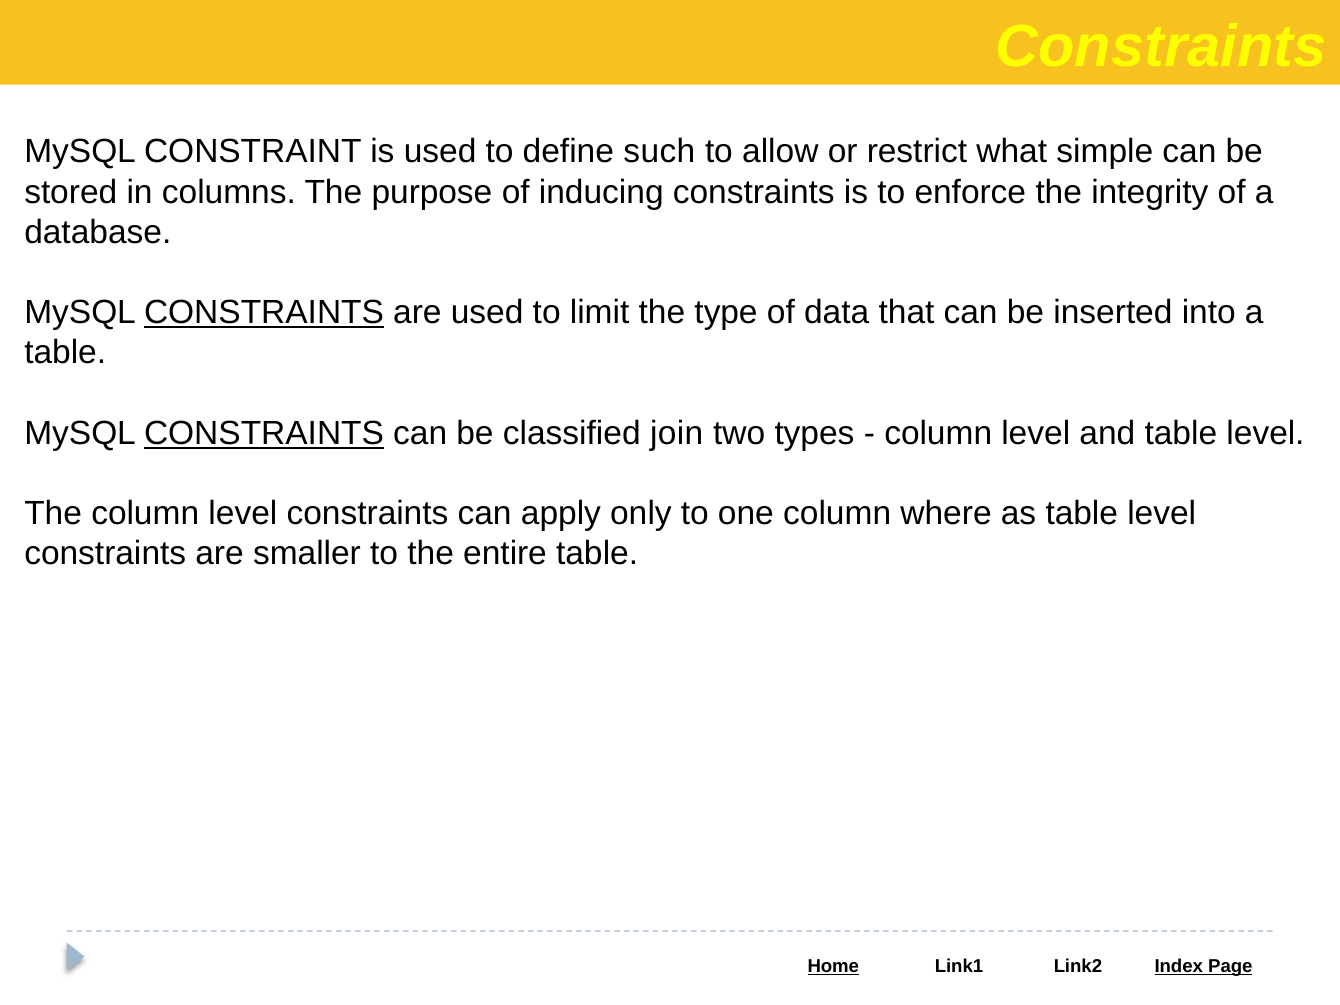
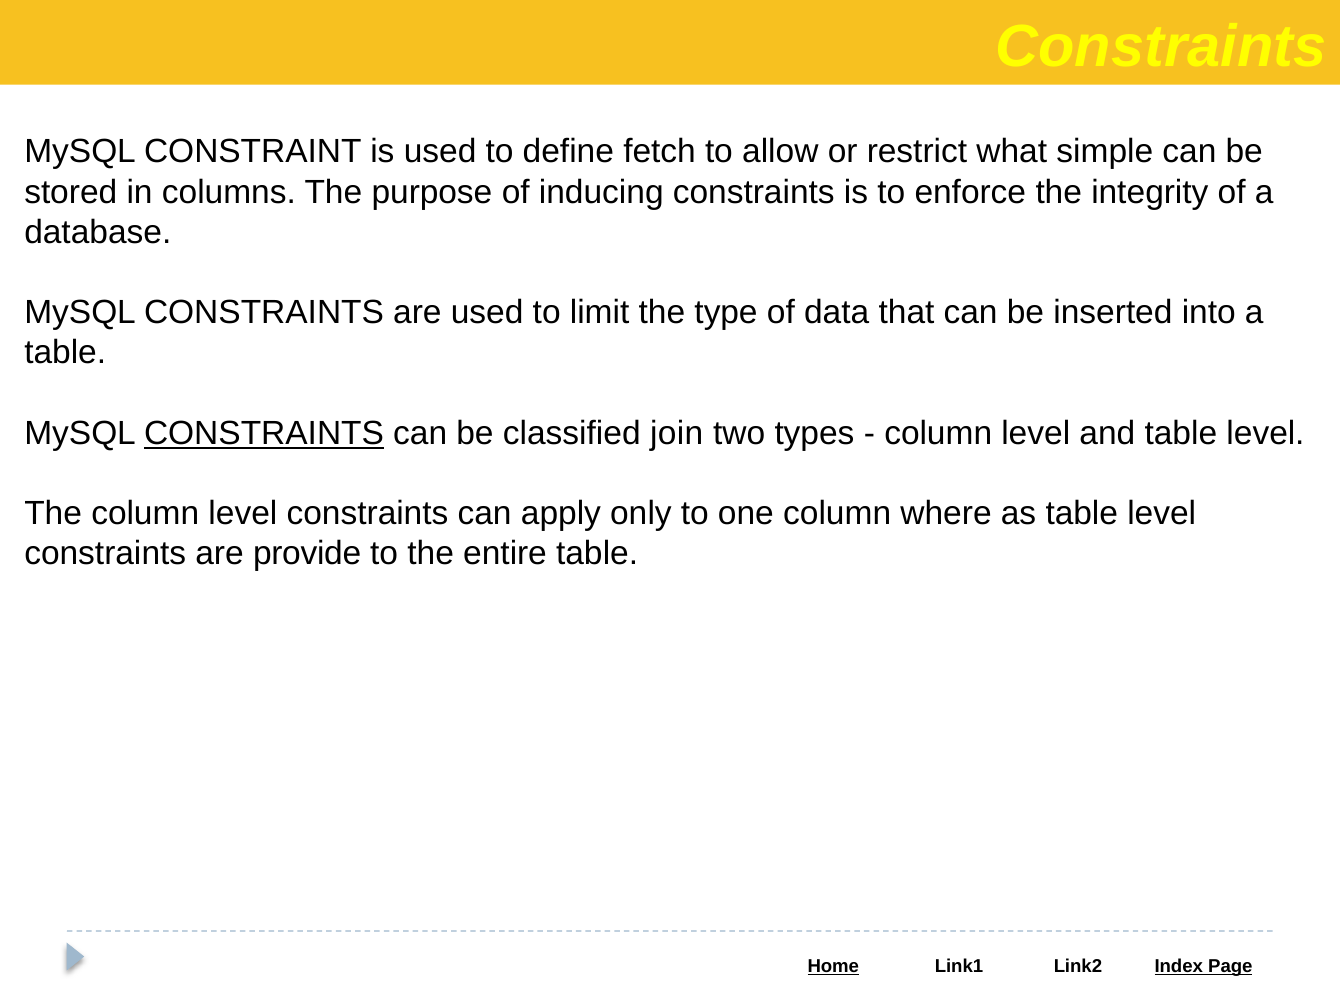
such: such -> fetch (660, 152)
CONSTRAINTS underline: present -> none (264, 313)
smaller: smaller -> provide (307, 554)
